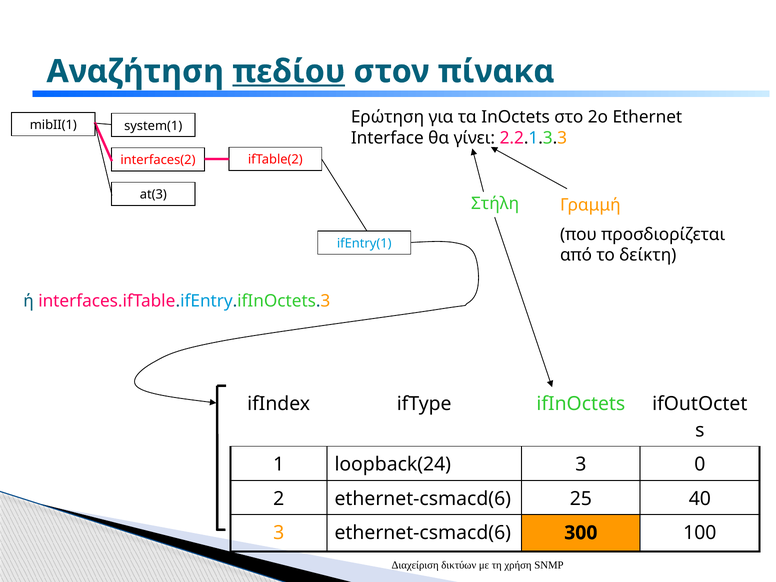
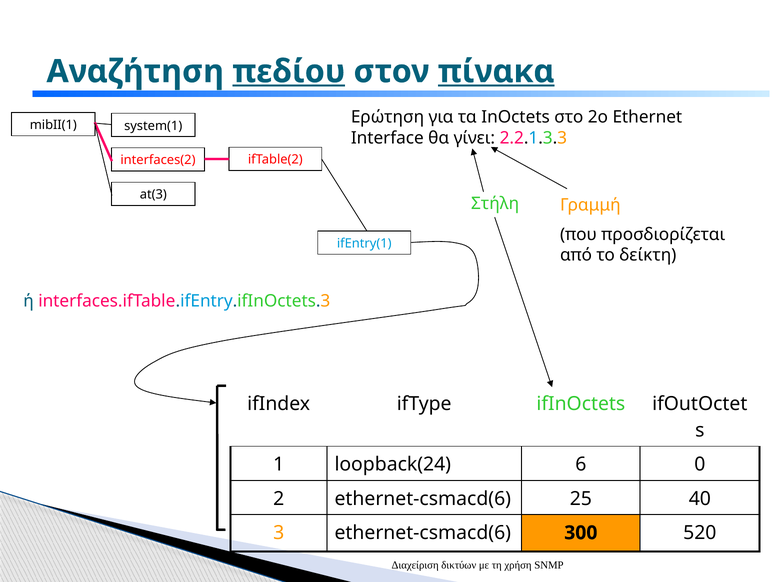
πίνακα underline: none -> present (496, 72)
loopback(24 3: 3 -> 6 (581, 464)
100: 100 -> 520 (700, 533)
